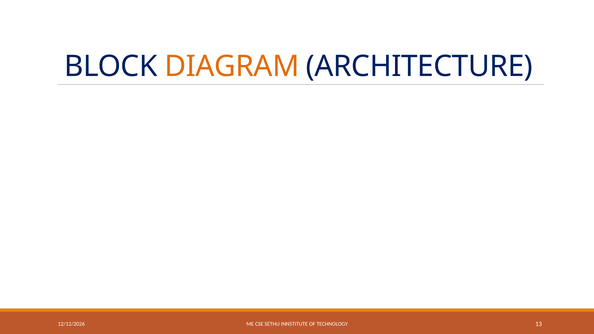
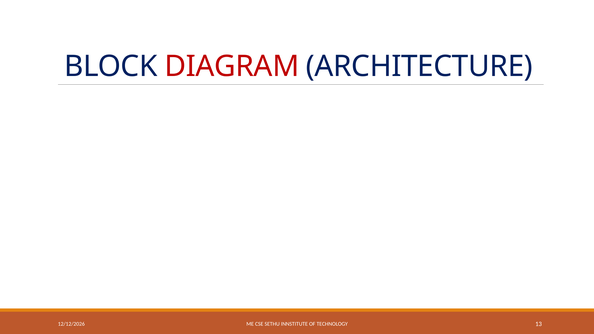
DIAGRAM colour: orange -> red (232, 67)
